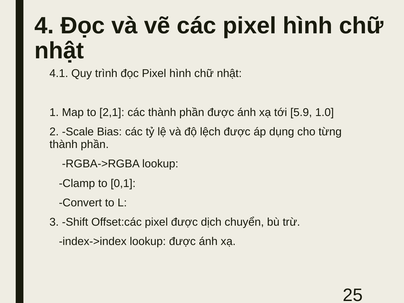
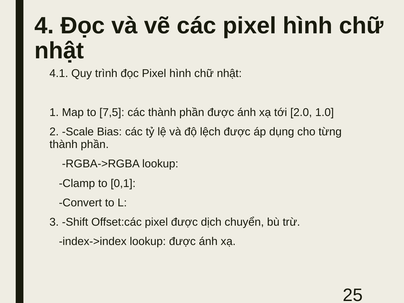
2,1: 2,1 -> 7,5 (112, 112)
5.9: 5.9 -> 2.0 (301, 112)
